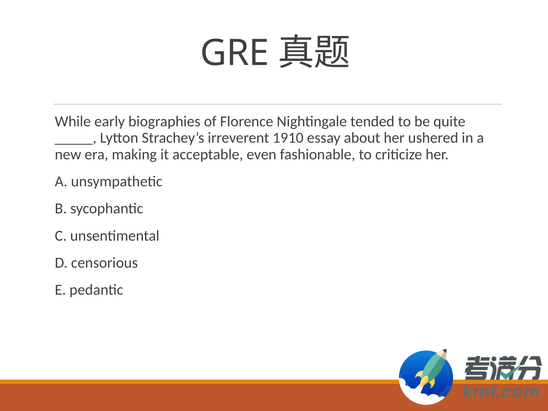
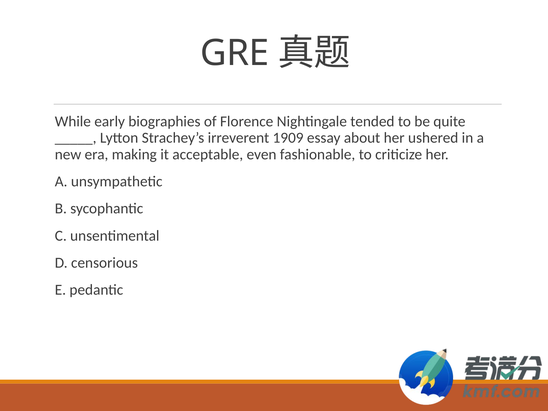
1910: 1910 -> 1909 (288, 138)
